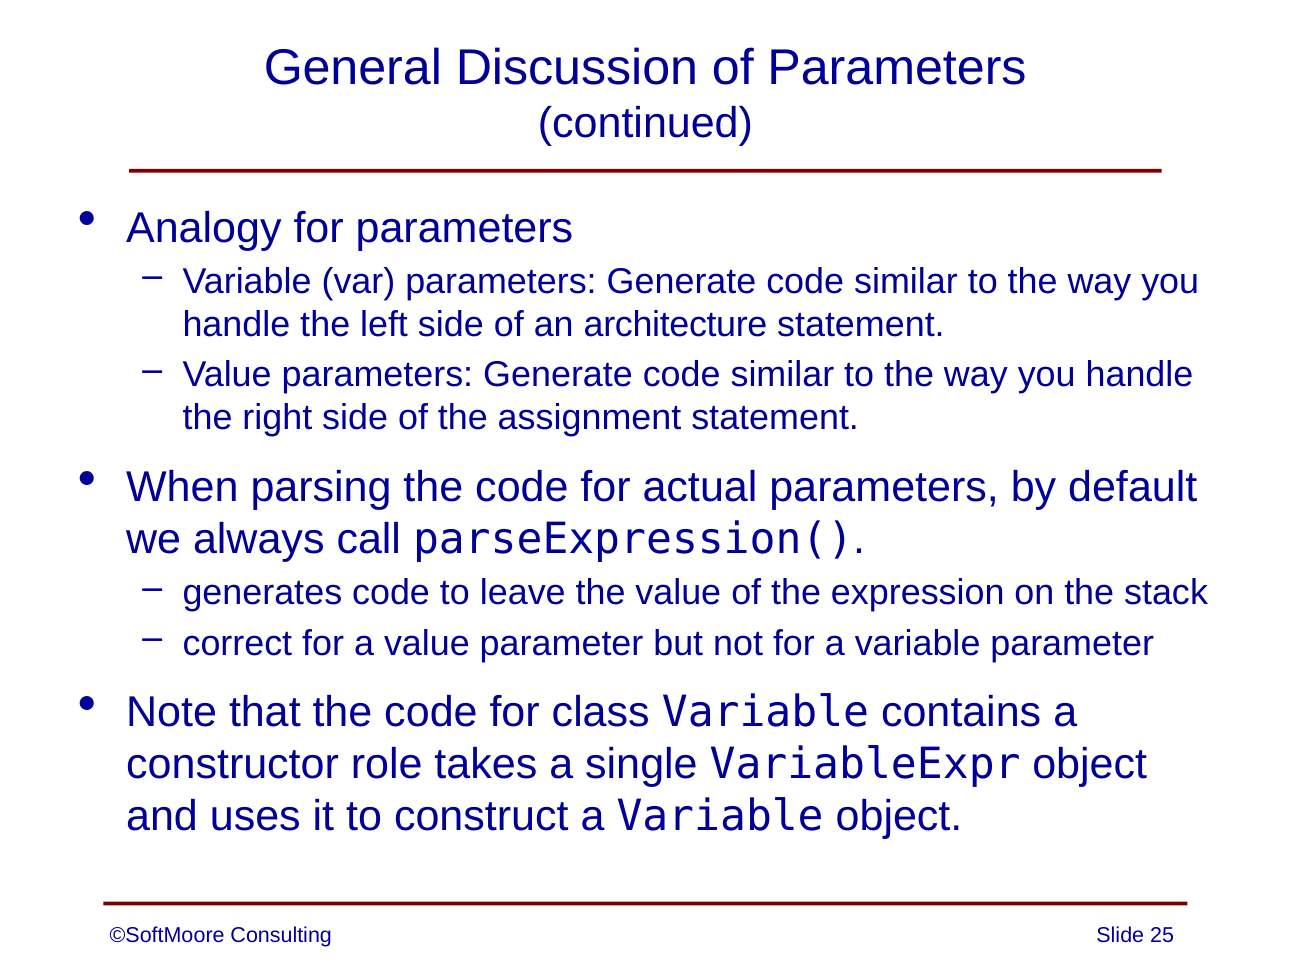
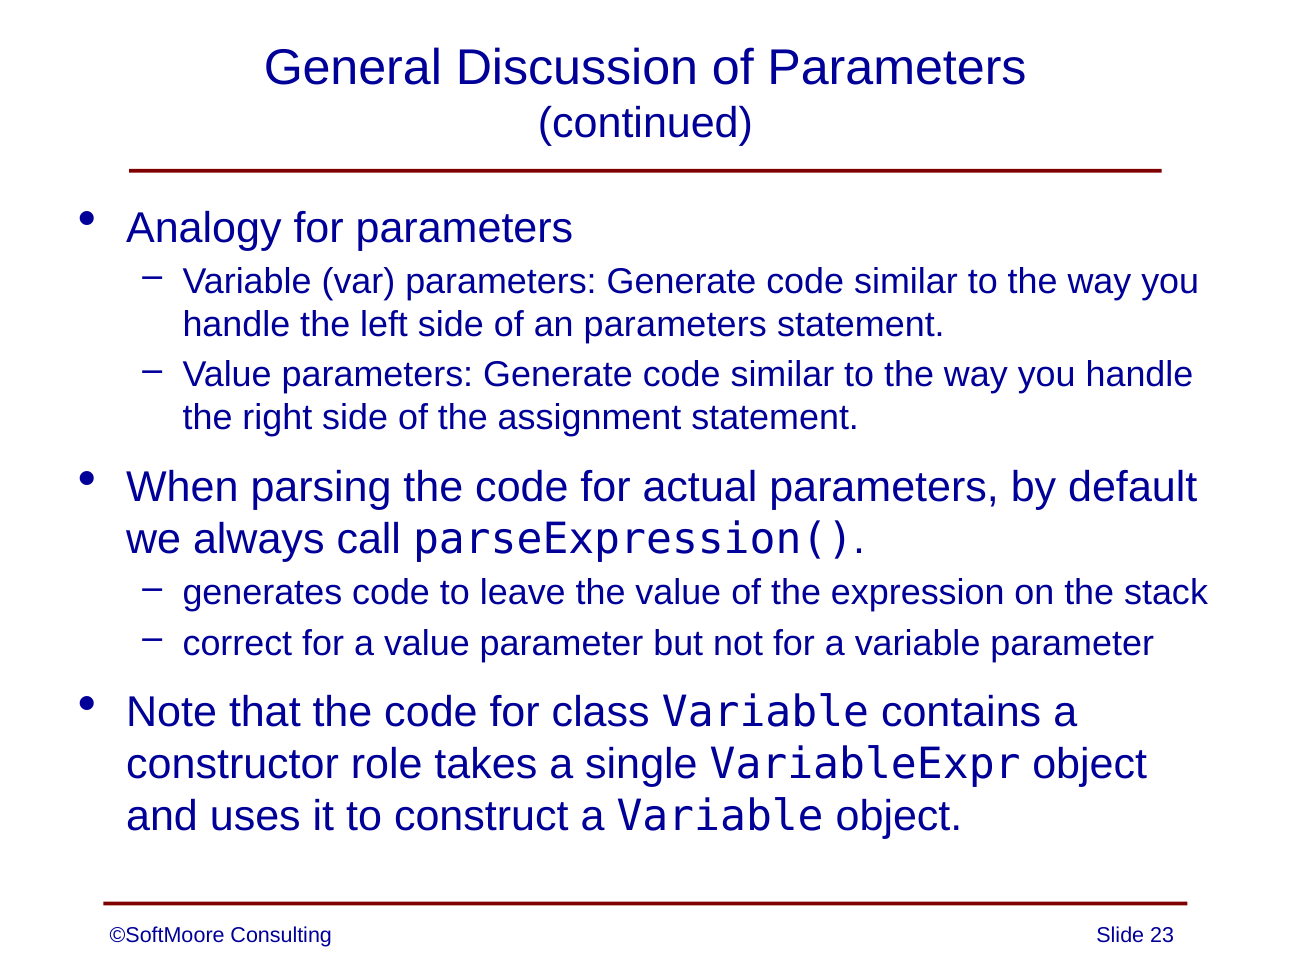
an architecture: architecture -> parameters (675, 325)
25: 25 -> 23 (1162, 935)
